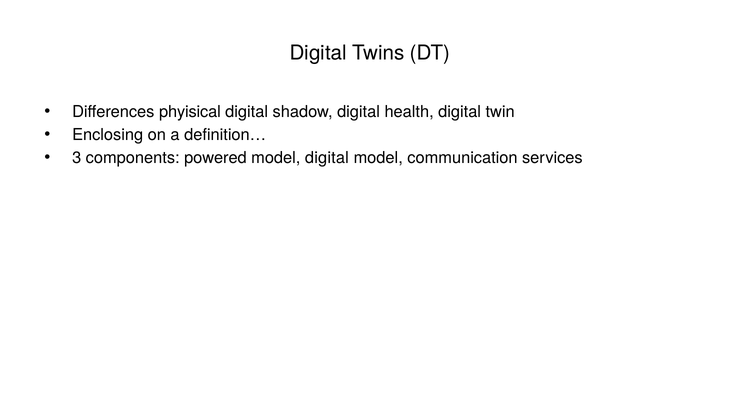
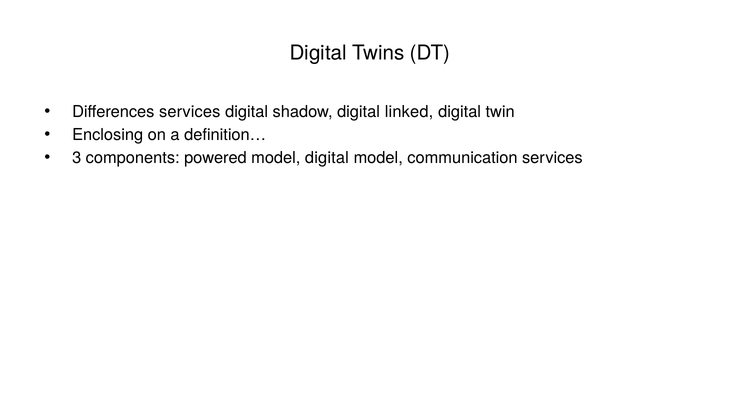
Differences phyisical: phyisical -> services (190, 112)
health: health -> linked (409, 112)
